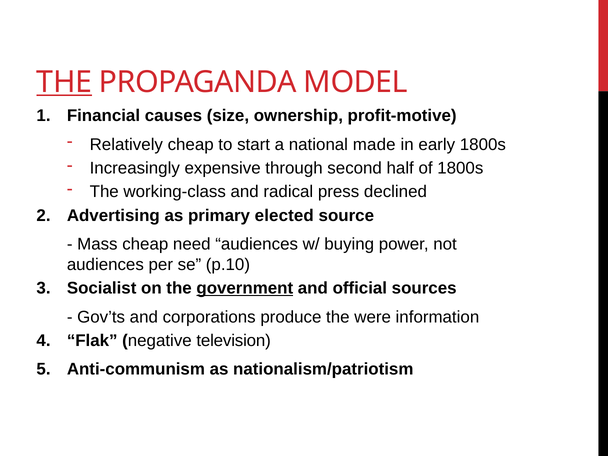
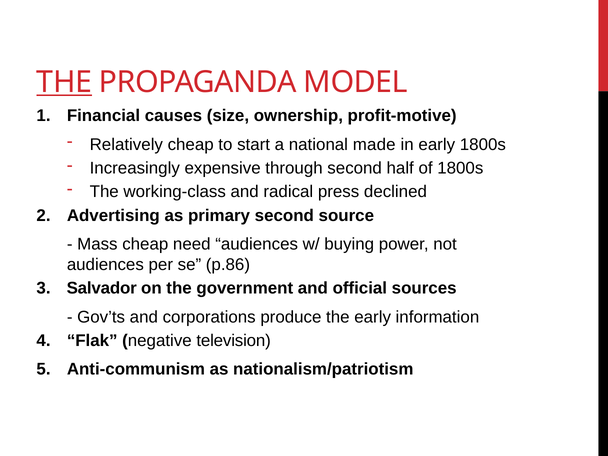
primary elected: elected -> second (284, 216)
p.10: p.10 -> p.86 (228, 265)
Socialist: Socialist -> Salvador (102, 288)
government underline: present -> none (245, 288)
the were: were -> early (373, 317)
